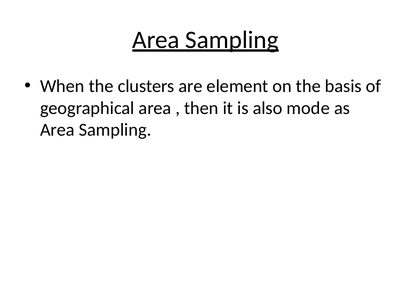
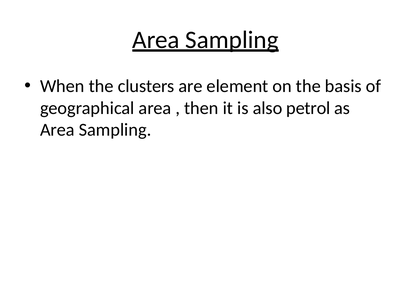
mode: mode -> petrol (308, 108)
